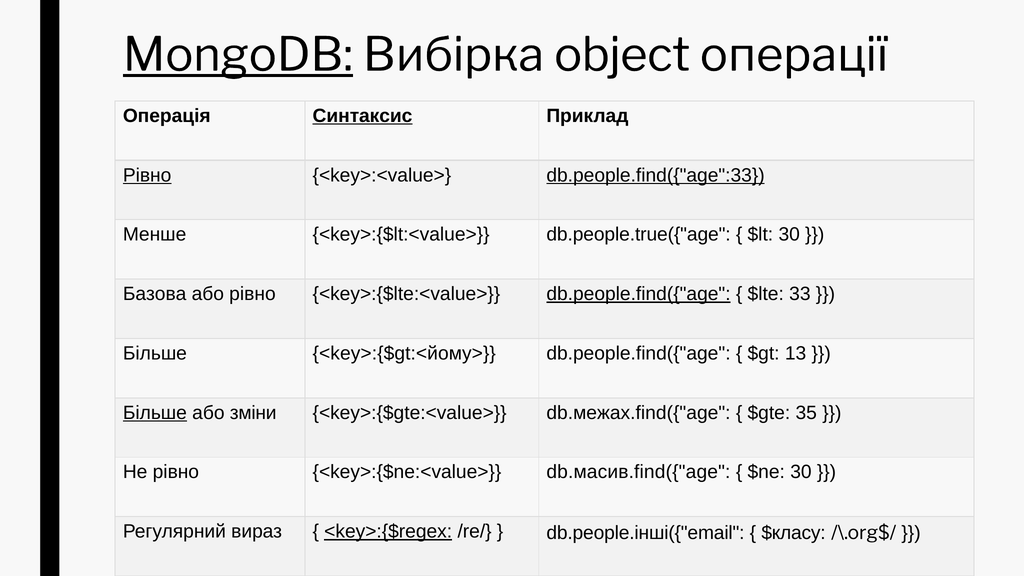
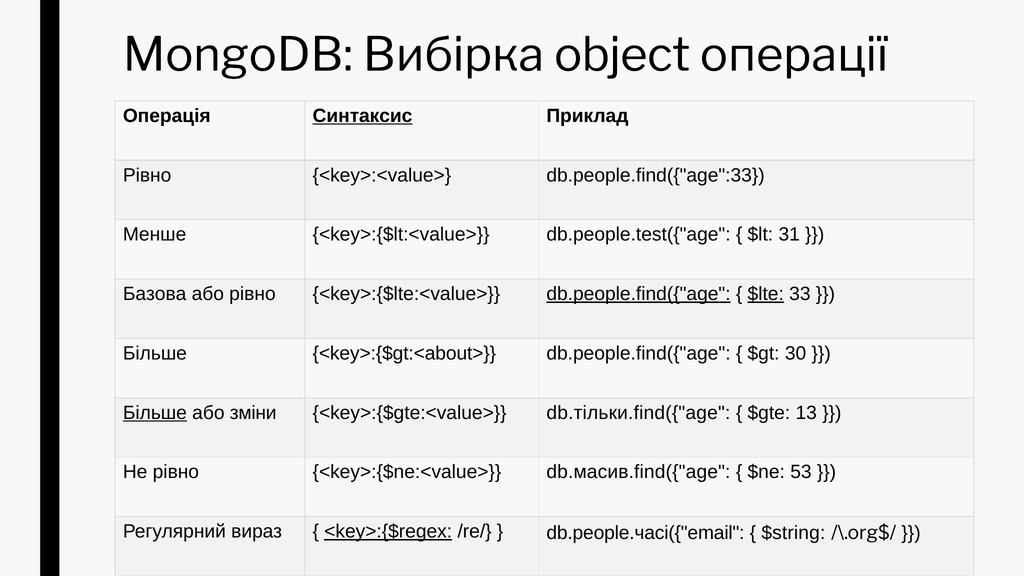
MongoDB underline: present -> none (238, 55)
Рівно underline: present -> none (147, 175)
db.people.find({"age":33 underline: present -> none (656, 175)
db.people.true({"age: db.people.true({"age -> db.people.test({"age (638, 235)
$lt 30: 30 -> 31 (789, 235)
$lte underline: none -> present (766, 294)
<key>:{$gt:<йому>: <key>:{$gt:<йому> -> <key>:{$gt:<about> (404, 353)
13: 13 -> 30 (796, 353)
db.межах.find({"age: db.межах.find({"age -> db.тільки.find({"age (638, 413)
35: 35 -> 13 (806, 413)
$ne 30: 30 -> 53 (801, 472)
db.people.інші({"email: db.people.інші({"email -> db.people.часі({"email (645, 533)
$класу: $класу -> $string (793, 533)
